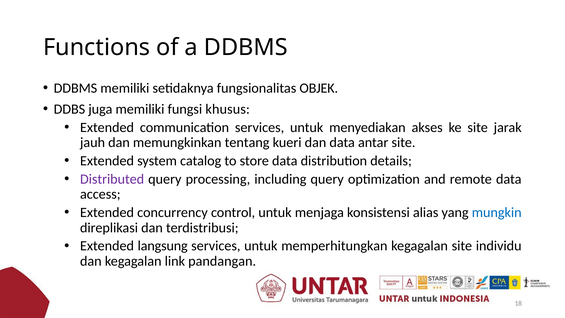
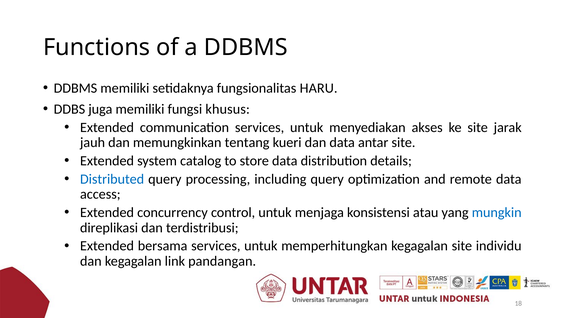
OBJEK: OBJEK -> HARU (319, 88)
Distributed colour: purple -> blue (112, 179)
alias: alias -> atau (426, 212)
langsung: langsung -> bersama (163, 246)
